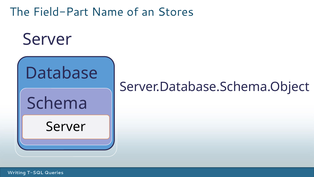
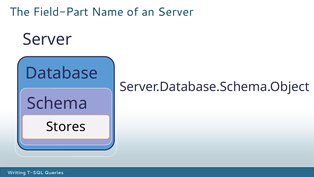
an Stores: Stores -> Server (176, 12)
Server: Server -> Stores (66, 127)
